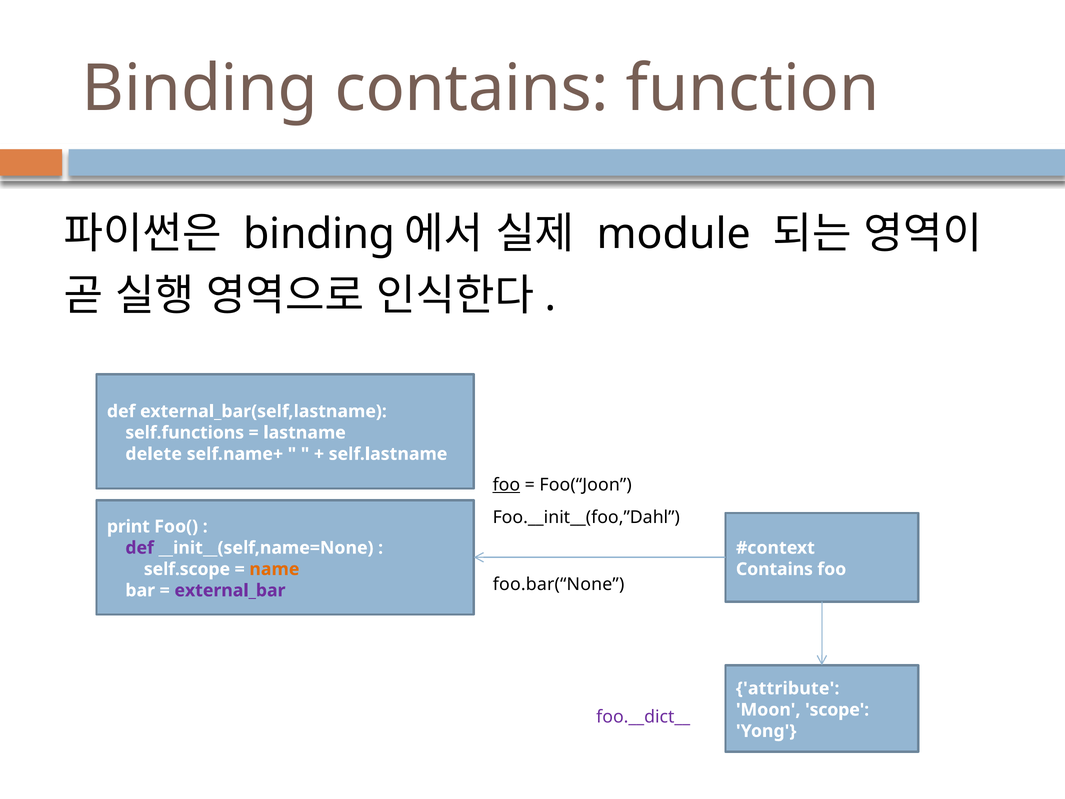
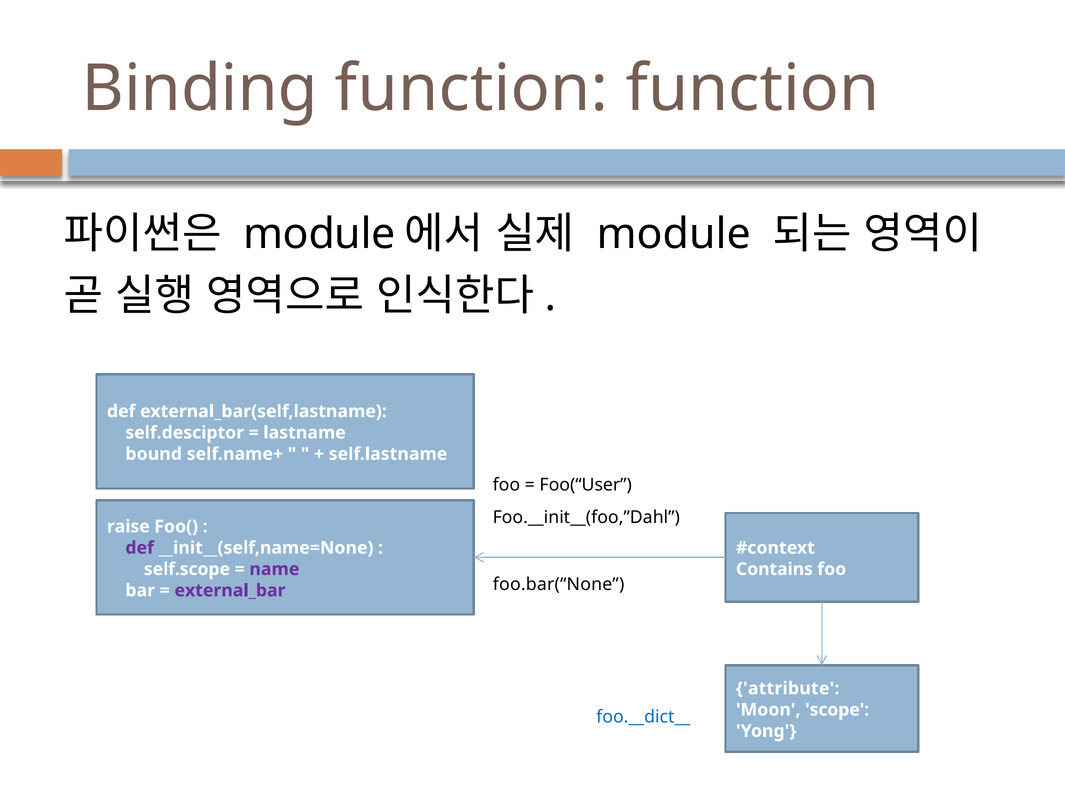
Binding contains: contains -> function (472, 89)
binding: binding -> module (319, 234)
self.functions: self.functions -> self.desciptor (185, 433)
delete: delete -> bound (154, 454)
foo underline: present -> none (506, 485)
Foo(“Joon: Foo(“Joon -> Foo(“User (586, 485)
print: print -> raise (128, 526)
name colour: orange -> purple (274, 569)
foo.__dict__ colour: purple -> blue (643, 717)
